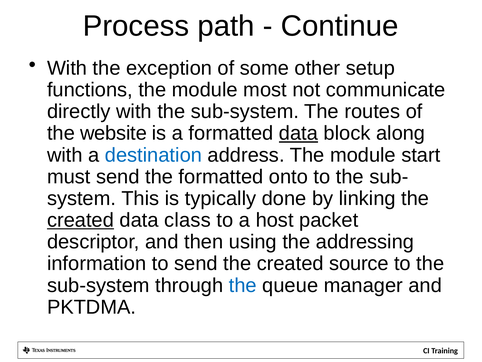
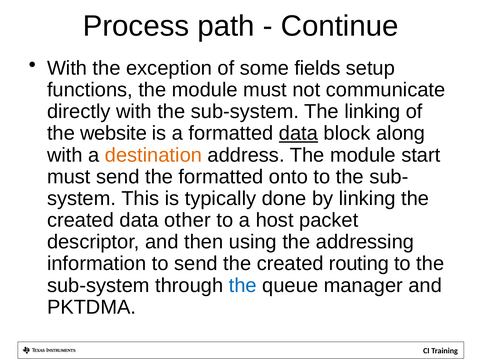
other: other -> fields (317, 68)
module most: most -> must (265, 90)
The routes: routes -> linking (372, 111)
destination colour: blue -> orange (153, 155)
created underline: present -> none (80, 220)
class: class -> other (188, 220)
source: source -> routing (359, 263)
